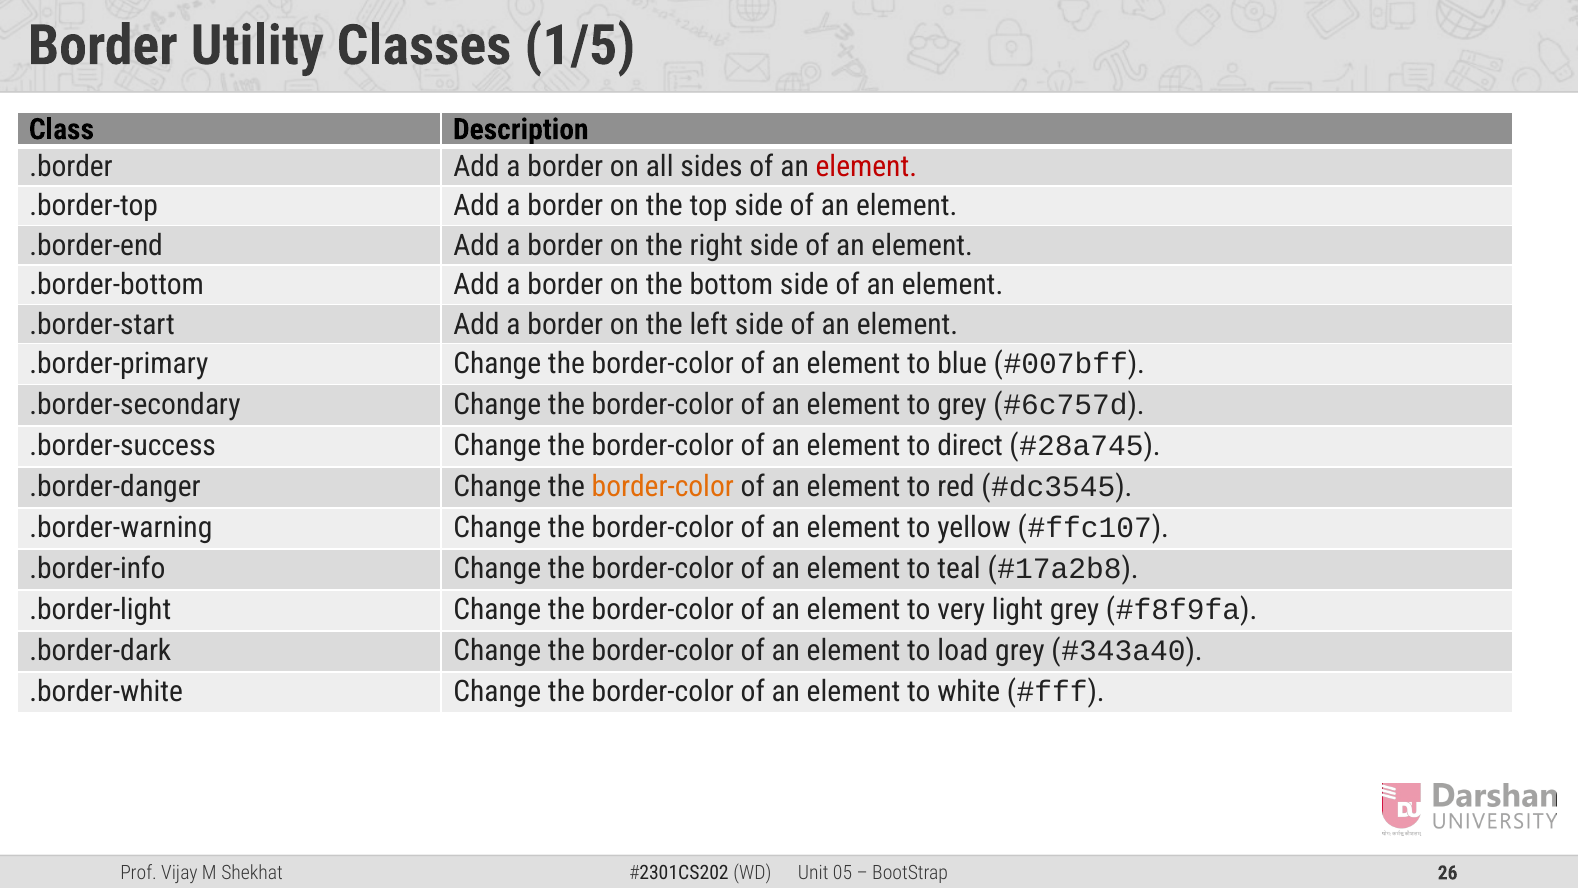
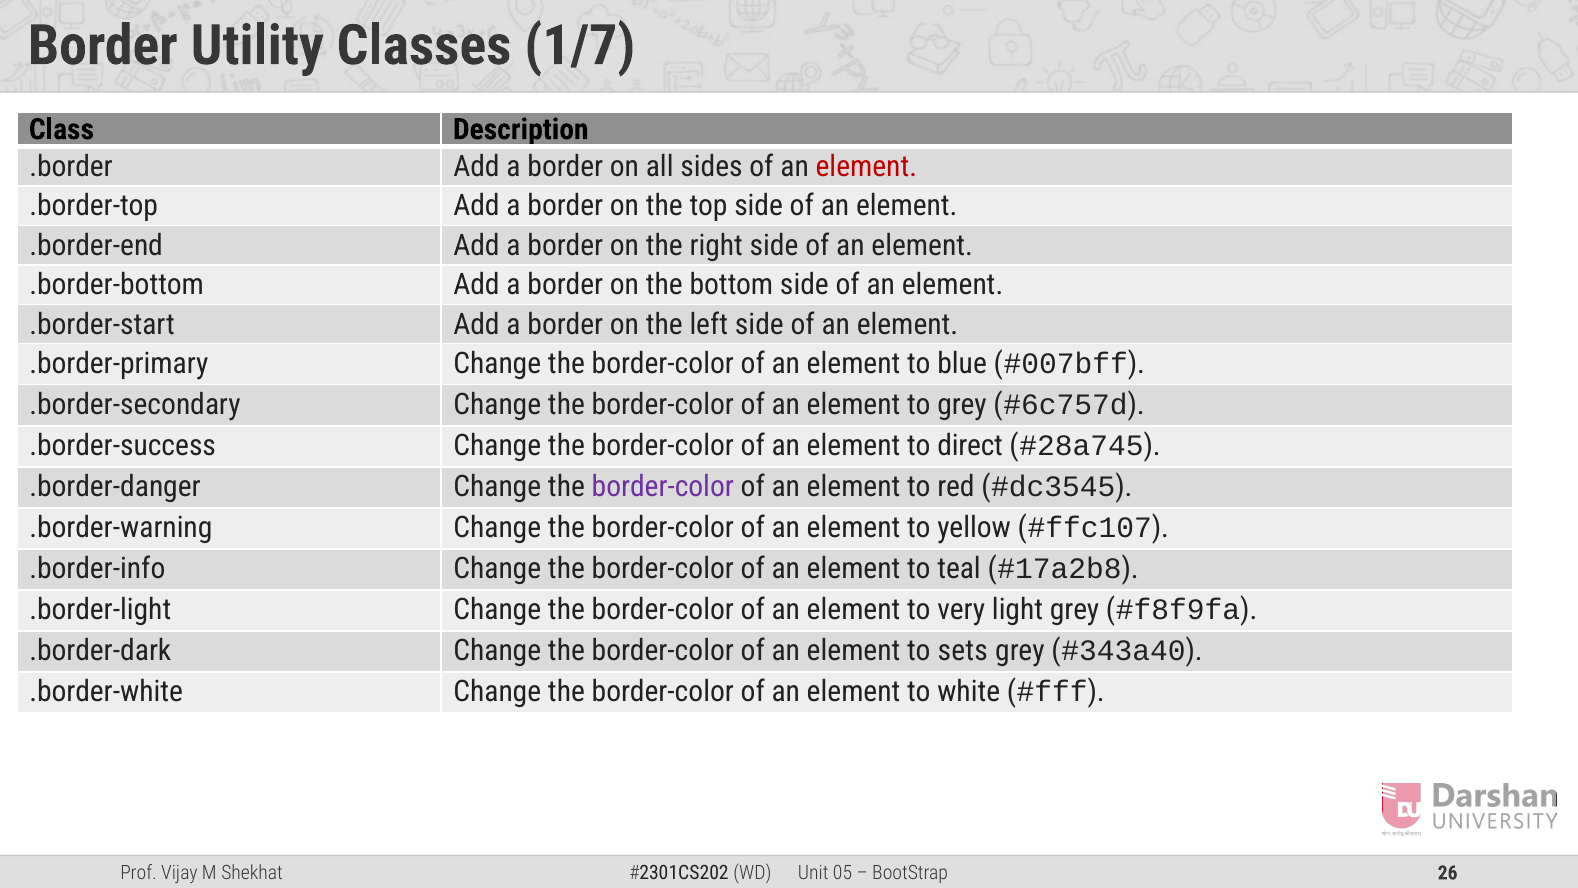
1/5: 1/5 -> 1/7 (580, 46)
border-color colour: orange -> purple (663, 487)
load: load -> sets (963, 651)
